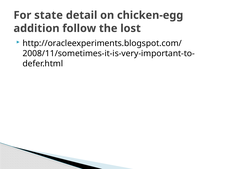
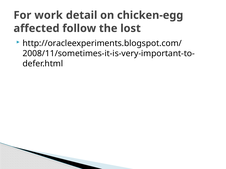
state: state -> work (49, 15)
addition: addition -> affected (36, 28)
